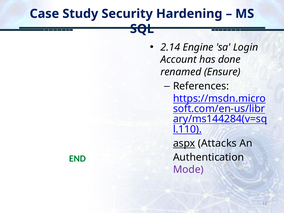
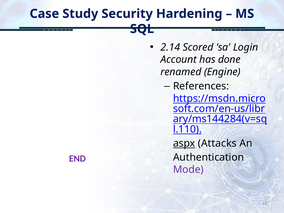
Engine: Engine -> Scored (198, 47)
Ensure: Ensure -> Engine (222, 72)
END colour: green -> purple (77, 158)
